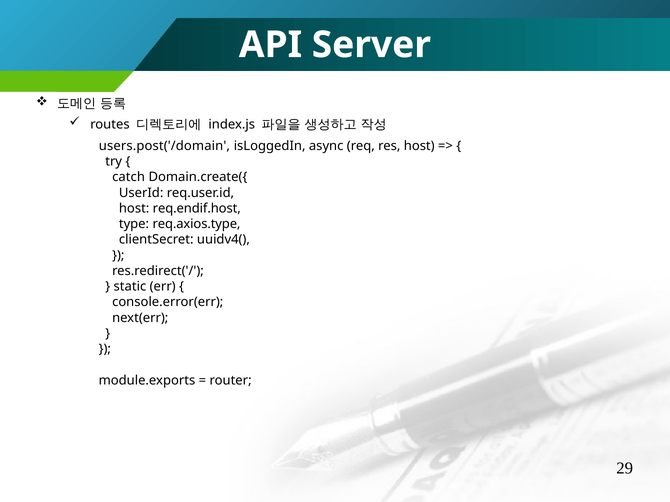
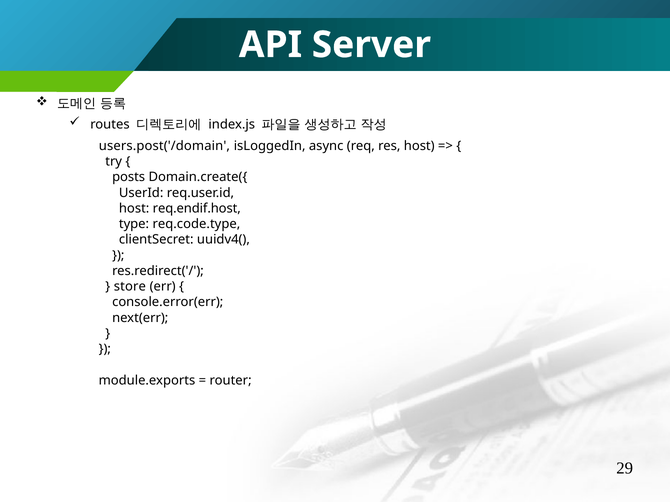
catch: catch -> posts (129, 177)
req.axios.type: req.axios.type -> req.code.type (196, 224)
static: static -> store (130, 287)
